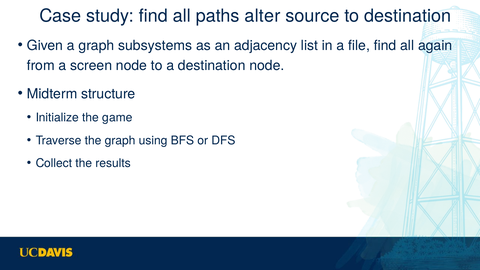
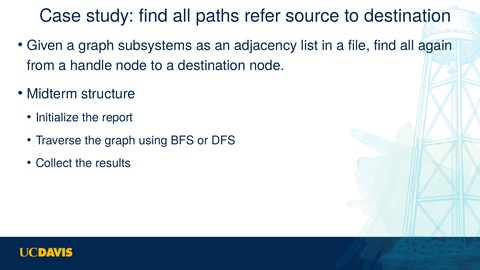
alter: alter -> refer (263, 16)
screen: screen -> handle (91, 66)
game: game -> report (118, 118)
